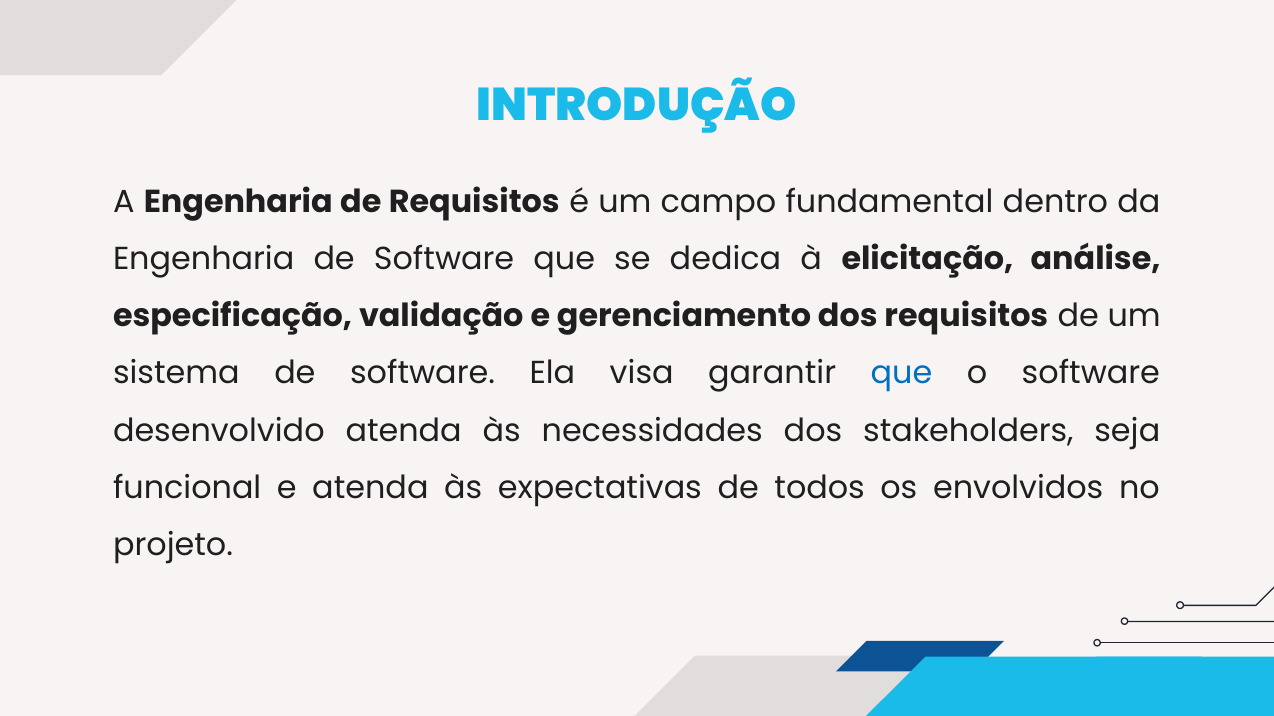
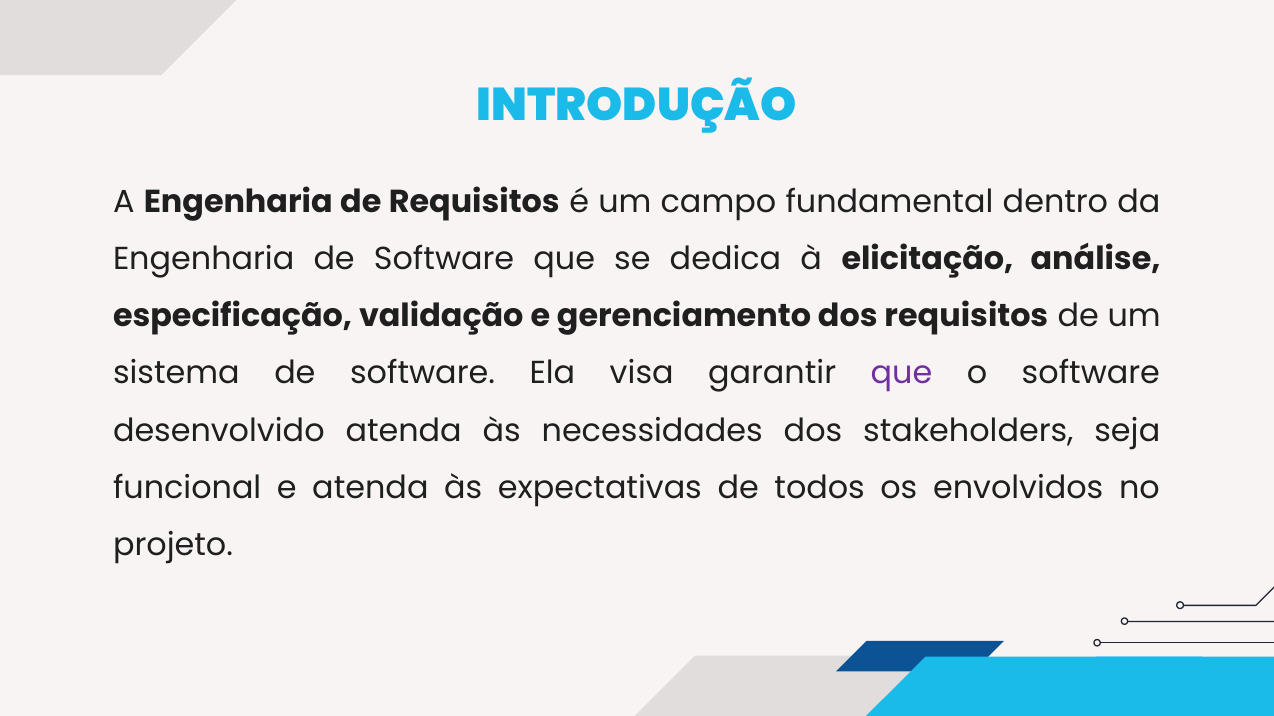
que colour: blue -> purple (902, 374)
